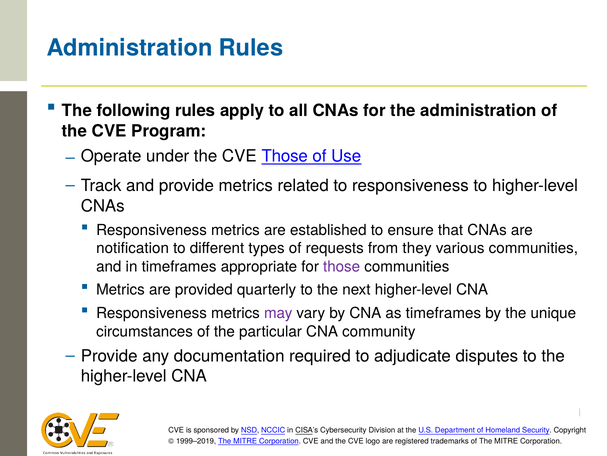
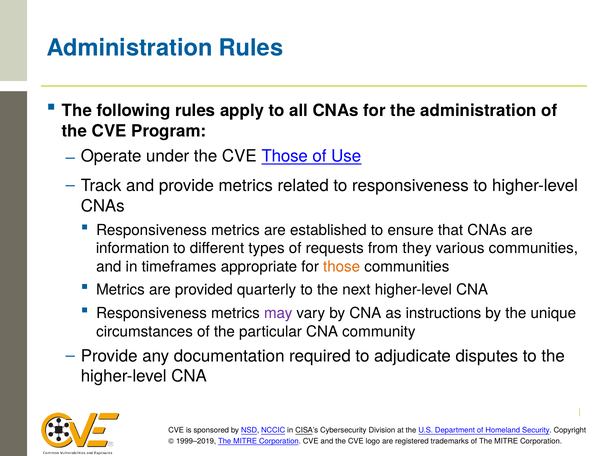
notification: notification -> information (133, 248)
those colour: purple -> orange (342, 266)
as timeframes: timeframes -> instructions (443, 313)
